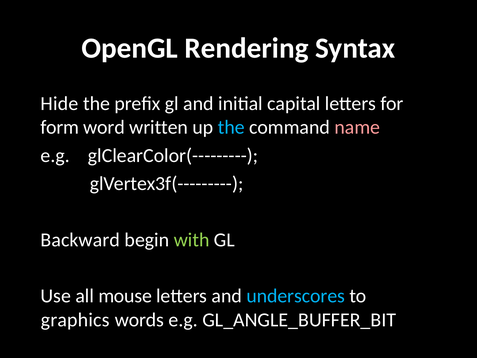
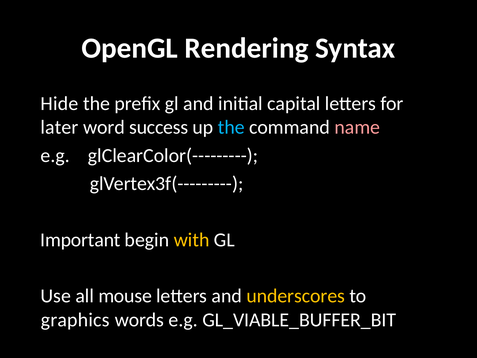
form: form -> later (60, 127)
written: written -> success (159, 127)
Backward: Backward -> Important (80, 240)
with colour: light green -> yellow (192, 240)
underscores colour: light blue -> yellow (296, 296)
GL_ANGLE_BUFFER_BIT: GL_ANGLE_BUFFER_BIT -> GL_VIABLE_BUFFER_BIT (299, 320)
